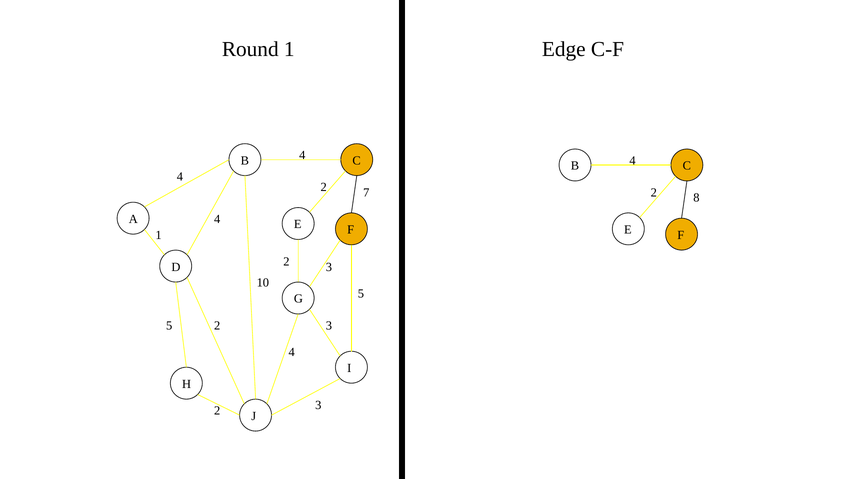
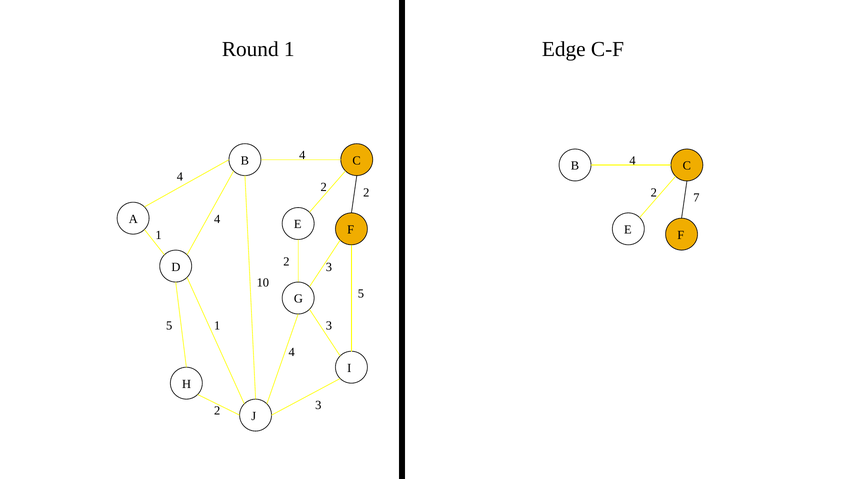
2 7: 7 -> 2 (366, 193)
8: 8 -> 7 (696, 198)
5 2: 2 -> 1 (217, 326)
